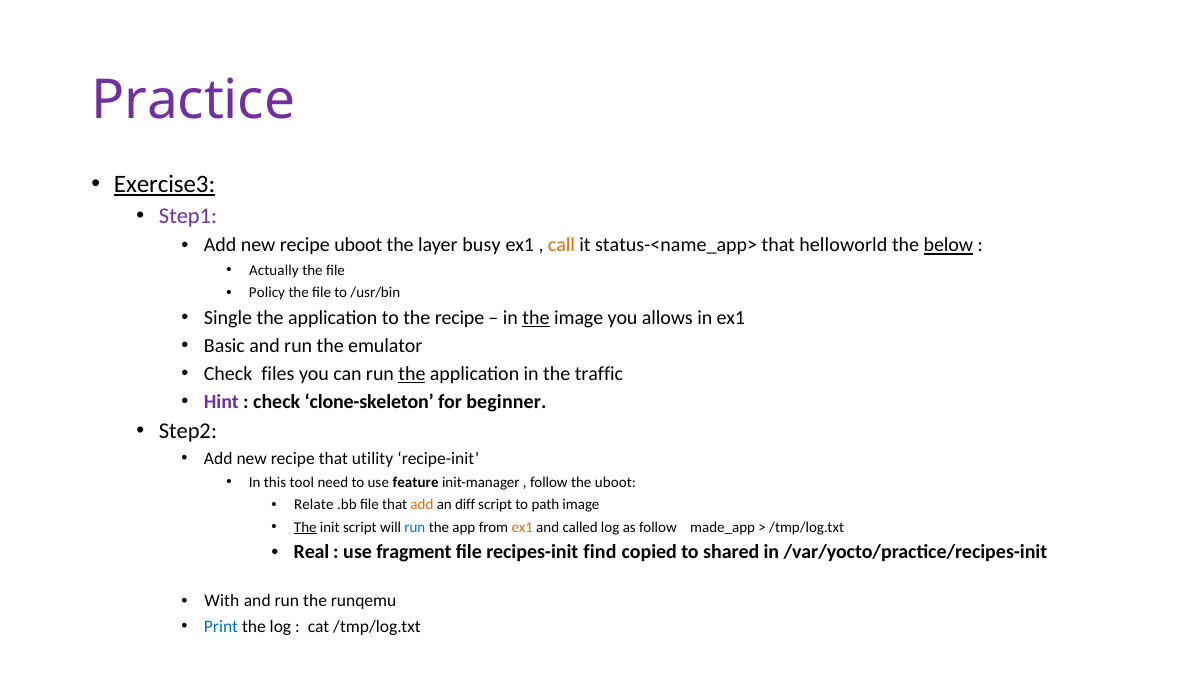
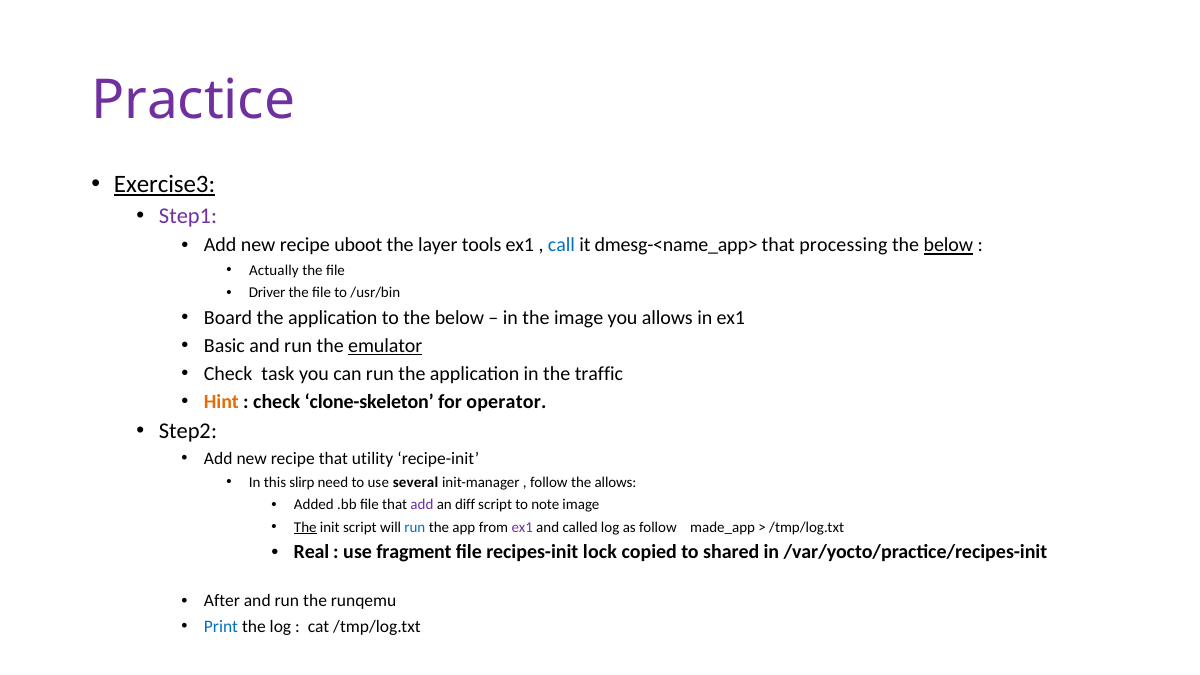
busy: busy -> tools (482, 245)
call colour: orange -> blue (561, 245)
status-<name_app>: status-<name_app> -> dmesg-<name_app> (676, 245)
helloworld: helloworld -> processing (843, 245)
Policy: Policy -> Driver (267, 293)
Single: Single -> Board (228, 318)
to the recipe: recipe -> below (460, 318)
the underline: present -> none (536, 318)
emulator underline: none -> present (385, 346)
files: files -> task (278, 374)
the underline: present -> none (412, 374)
Hint colour: purple -> orange (221, 401)
beginner: beginner -> operator (506, 401)
tool: tool -> slirp (302, 482)
feature: feature -> several (415, 482)
the uboot: uboot -> allows (615, 482)
Relate: Relate -> Added (314, 505)
add colour: orange -> purple (422, 505)
path: path -> note (545, 505)
ex1 colour: orange -> purple (522, 527)
find: find -> lock (600, 552)
With: With -> After (222, 601)
